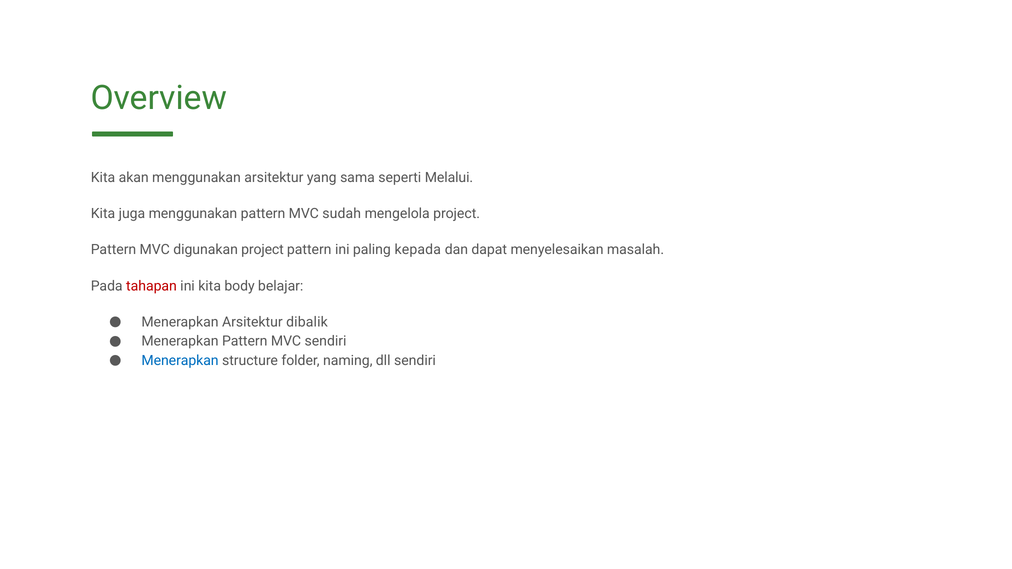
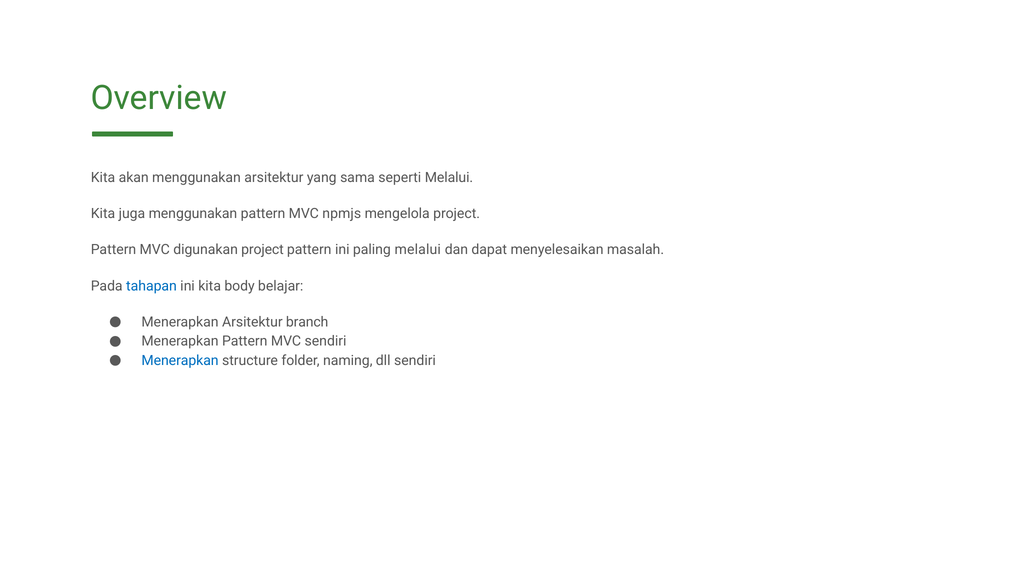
sudah: sudah -> npmjs (342, 214)
paling kepada: kepada -> melalui (418, 250)
tahapan colour: red -> blue (151, 286)
dibalik: dibalik -> branch (307, 322)
